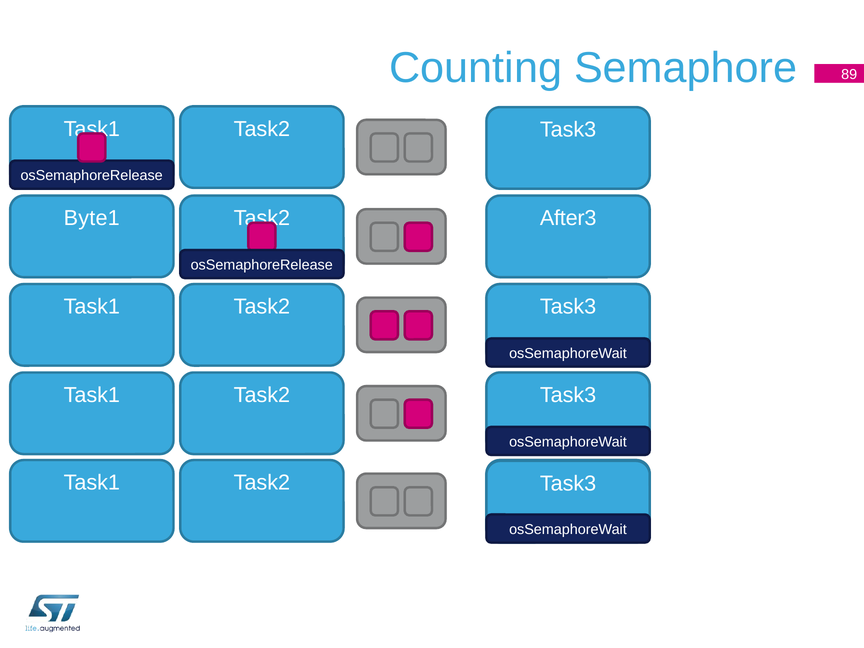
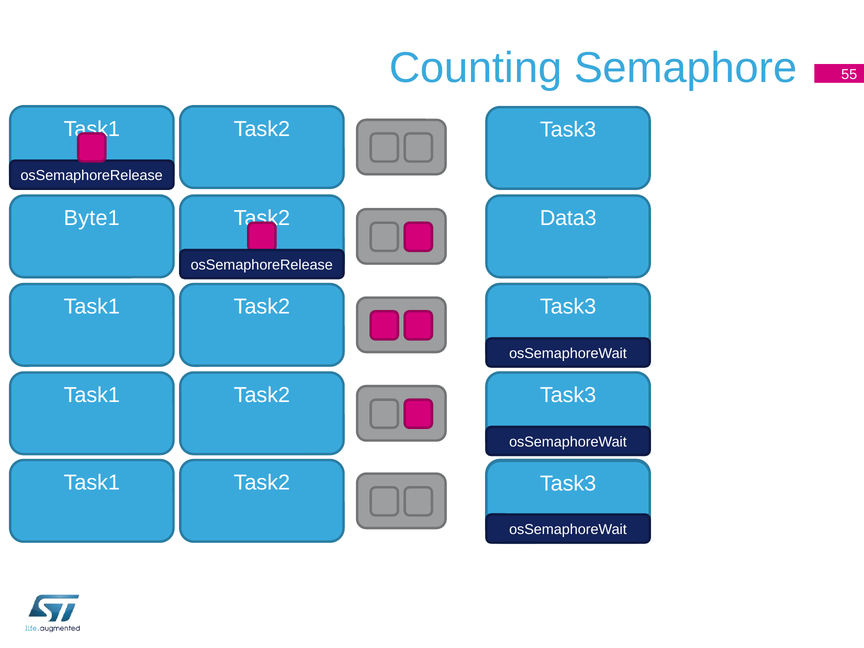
89: 89 -> 55 (849, 74)
After3: After3 -> Data3 (568, 218)
